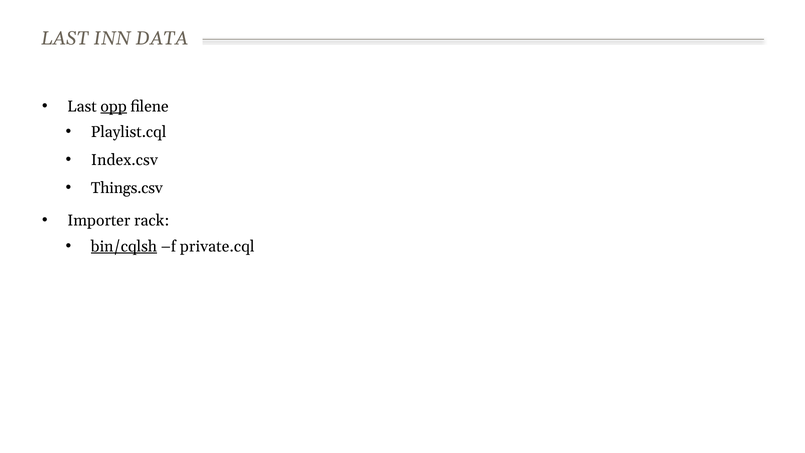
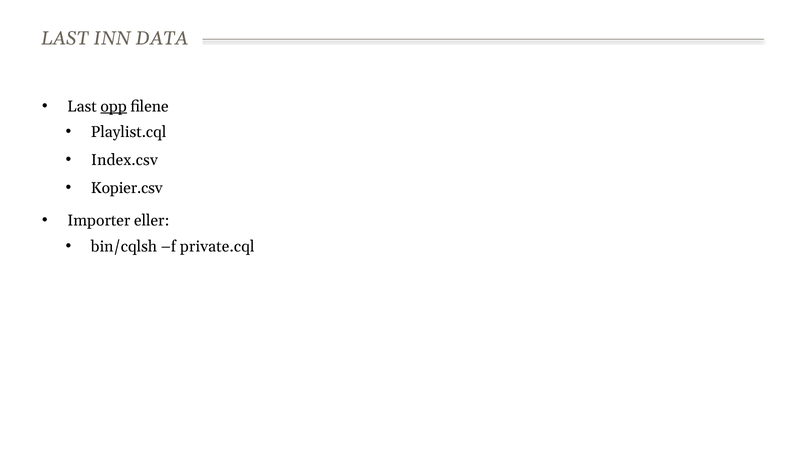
Things.csv: Things.csv -> Kopier.csv (127, 188)
rack: rack -> eller (152, 221)
bin/cqlsh underline: present -> none (124, 246)
